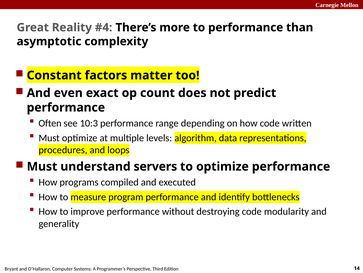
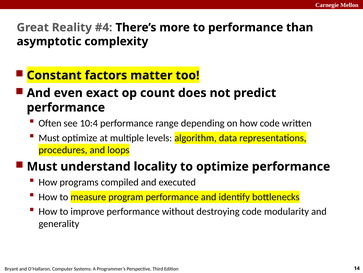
10:3: 10:3 -> 10:4 (89, 123)
servers: servers -> locality (155, 166)
